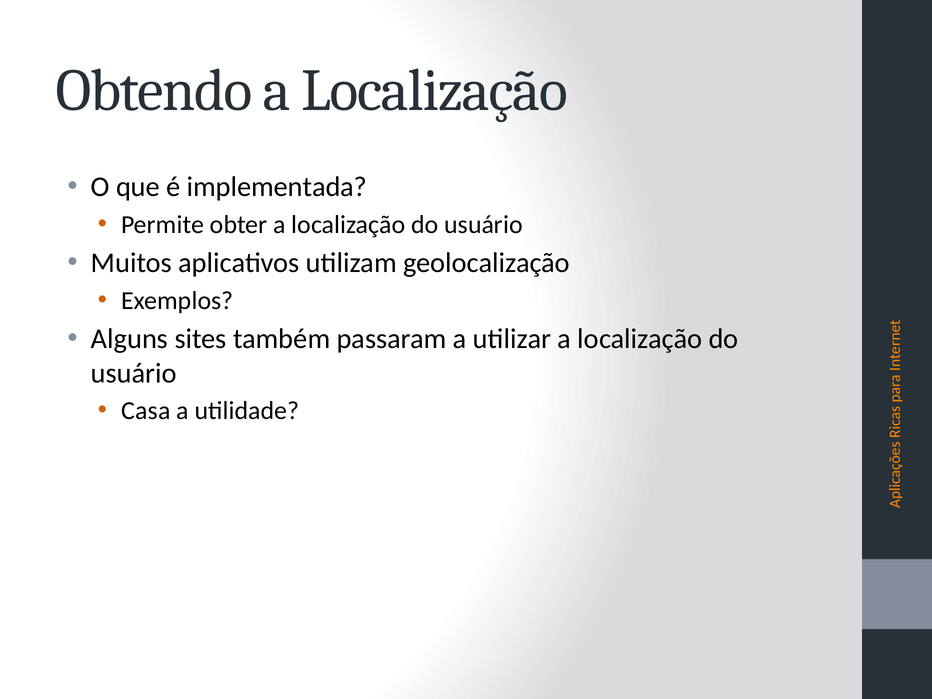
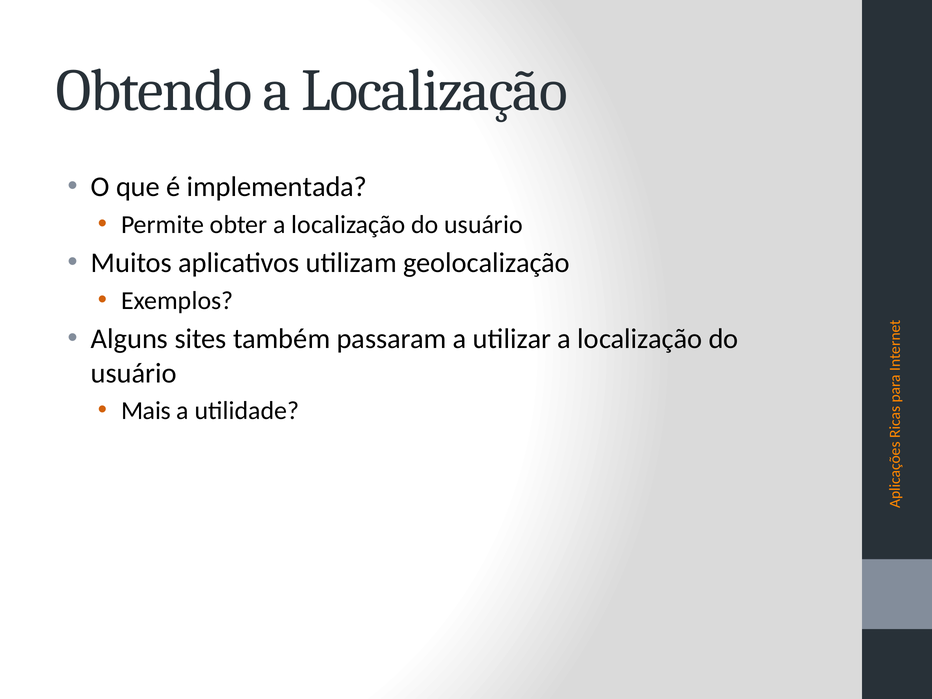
Casa: Casa -> Mais (146, 411)
